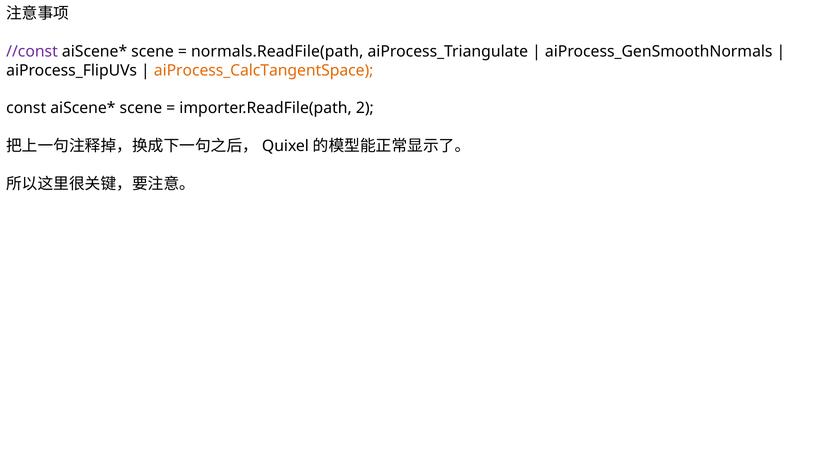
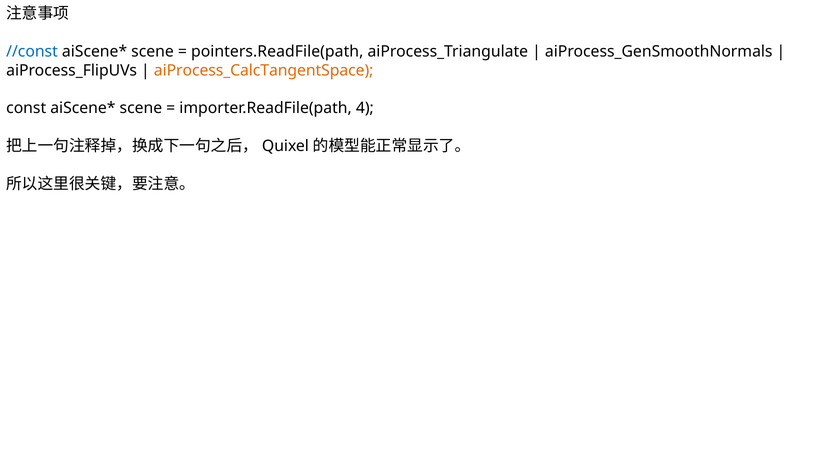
//const colour: purple -> blue (32, 51)
normals.ReadFile(path: normals.ReadFile(path -> pointers.ReadFile(path (277, 51)
2: 2 -> 4 (365, 108)
